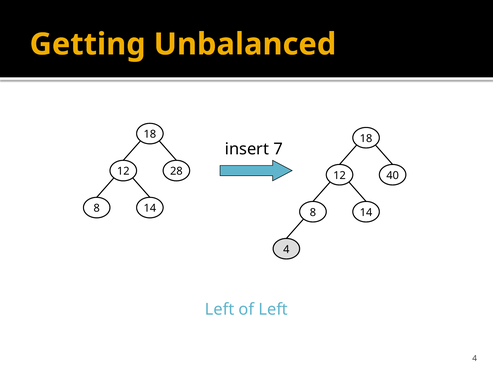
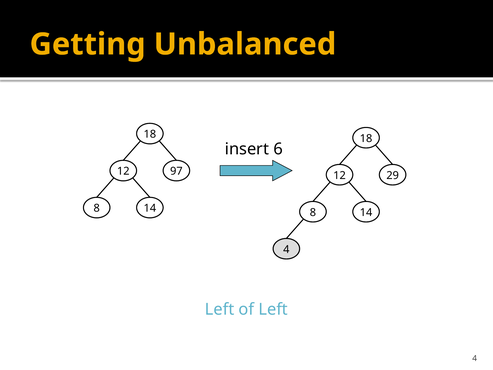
7: 7 -> 6 (278, 149)
28: 28 -> 97 (176, 171)
40: 40 -> 29 (393, 175)
